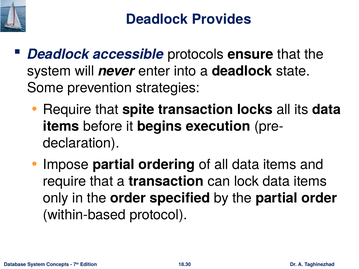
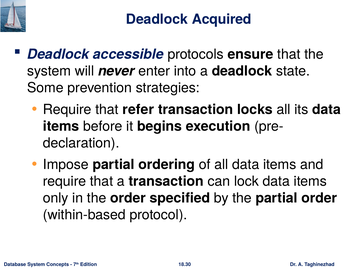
Provides: Provides -> Acquired (222, 19)
spite: spite -> refer (138, 110)
